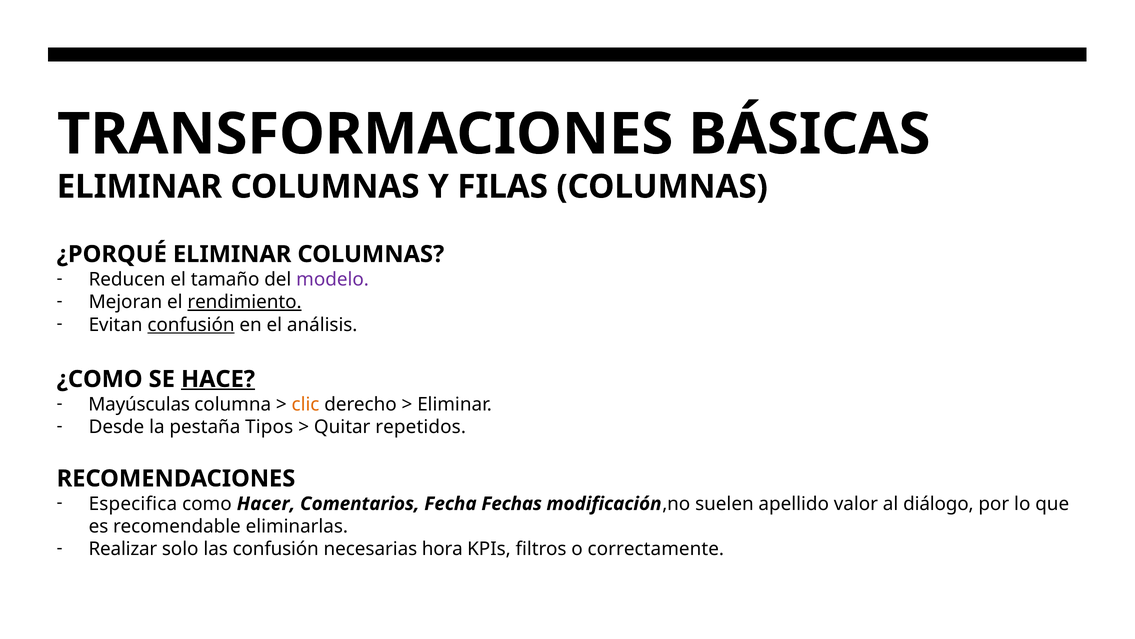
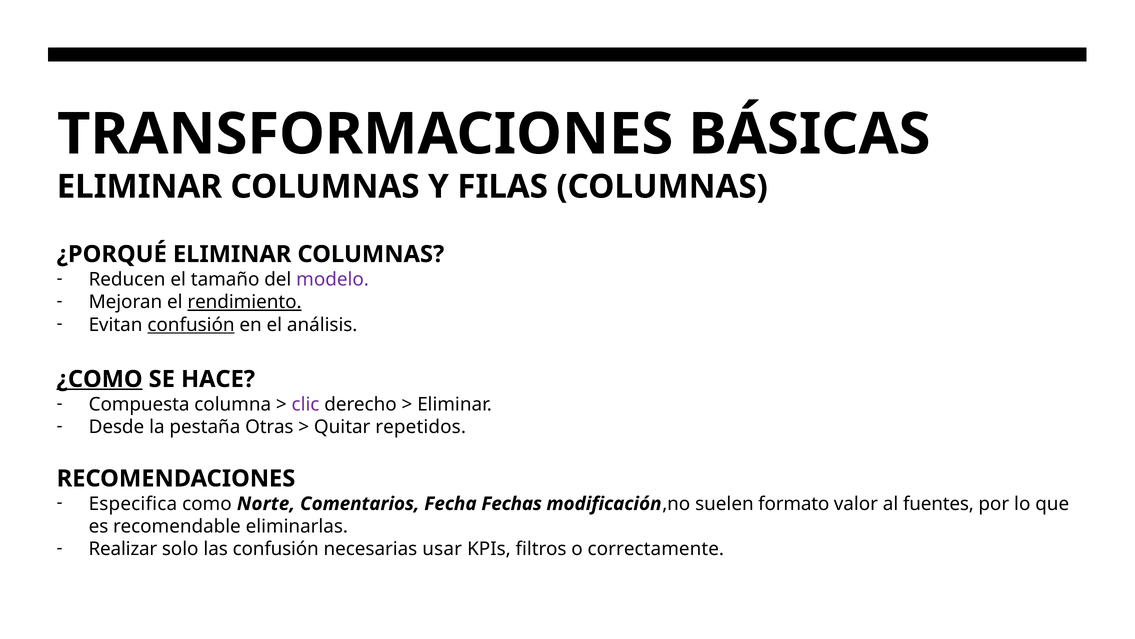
¿COMO underline: none -> present (100, 379)
HACE underline: present -> none (218, 379)
Mayúsculas: Mayúsculas -> Compuesta (139, 404)
clic colour: orange -> purple (306, 404)
Tipos: Tipos -> Otras (269, 427)
Hacer: Hacer -> Norte (266, 503)
apellido: apellido -> formato (794, 503)
diálogo: diálogo -> fuentes (938, 503)
hora: hora -> usar (442, 549)
